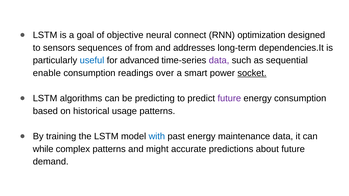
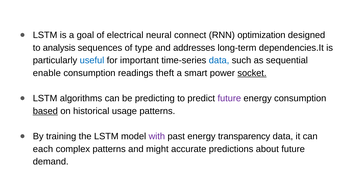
objective: objective -> electrical (125, 35)
sensors: sensors -> analysis (59, 48)
from: from -> type (144, 48)
advanced: advanced -> important (139, 61)
data colour: purple -> blue (219, 61)
over: over -> theft (165, 73)
based underline: none -> present (45, 111)
with colour: blue -> purple (157, 137)
maintenance: maintenance -> transparency (244, 137)
while: while -> each (43, 149)
